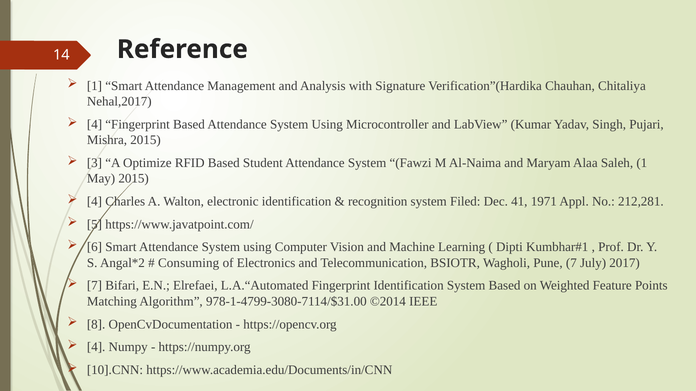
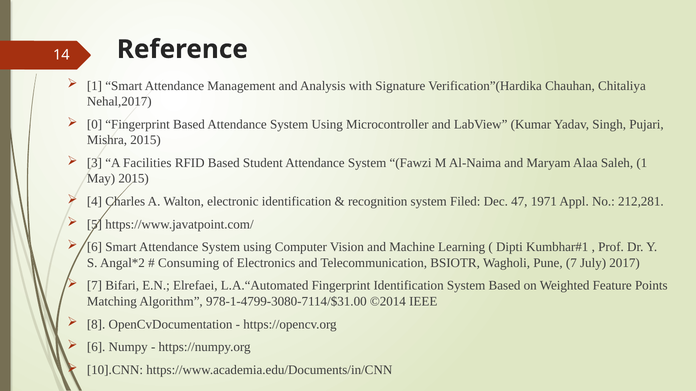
4: 4 -> 0 (95, 125)
Optimize: Optimize -> Facilities (147, 163)
41: 41 -> 47 (519, 202)
4: 4 -> 6 (96, 348)
